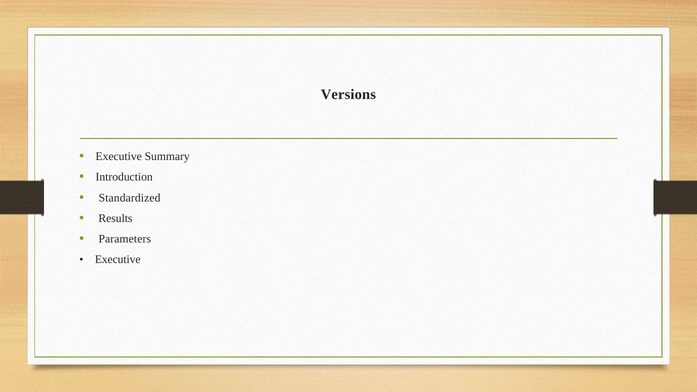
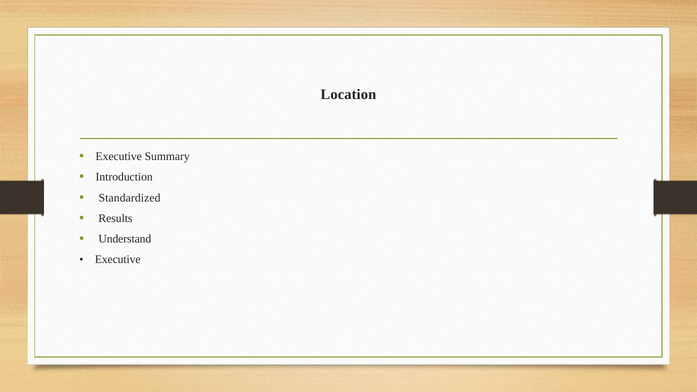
Versions: Versions -> Location (348, 94)
Parameters: Parameters -> Understand (125, 239)
